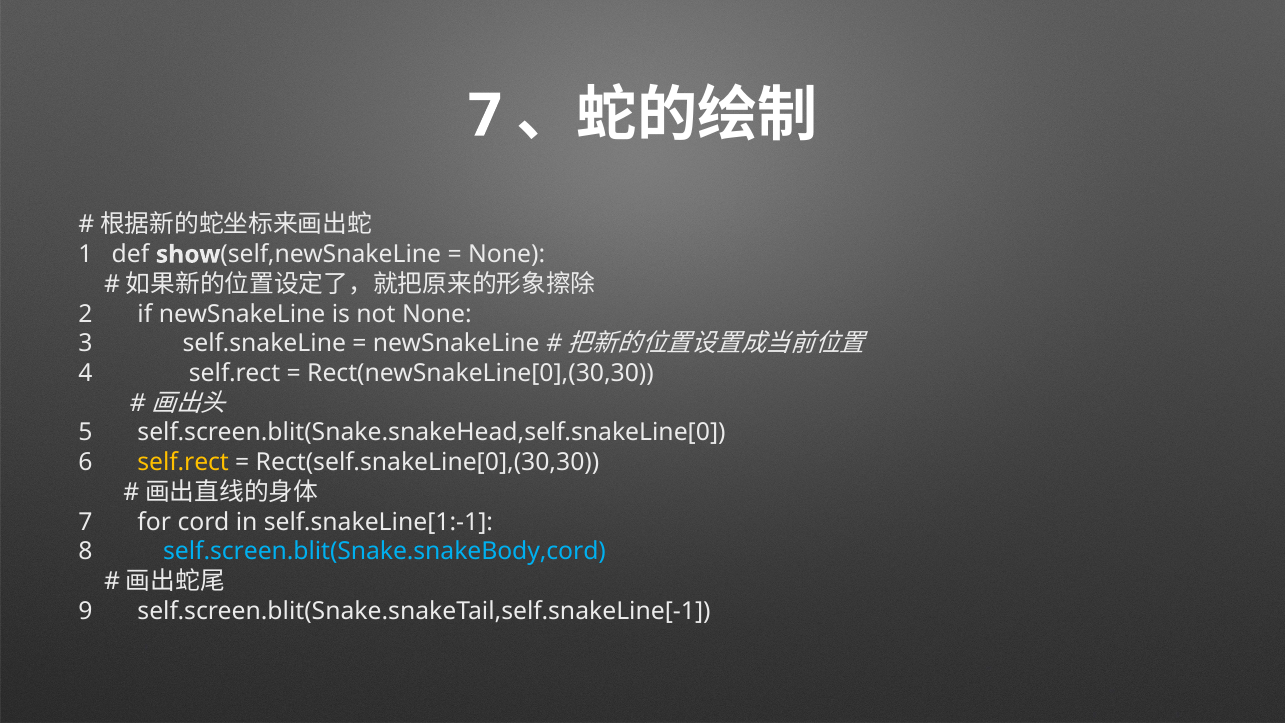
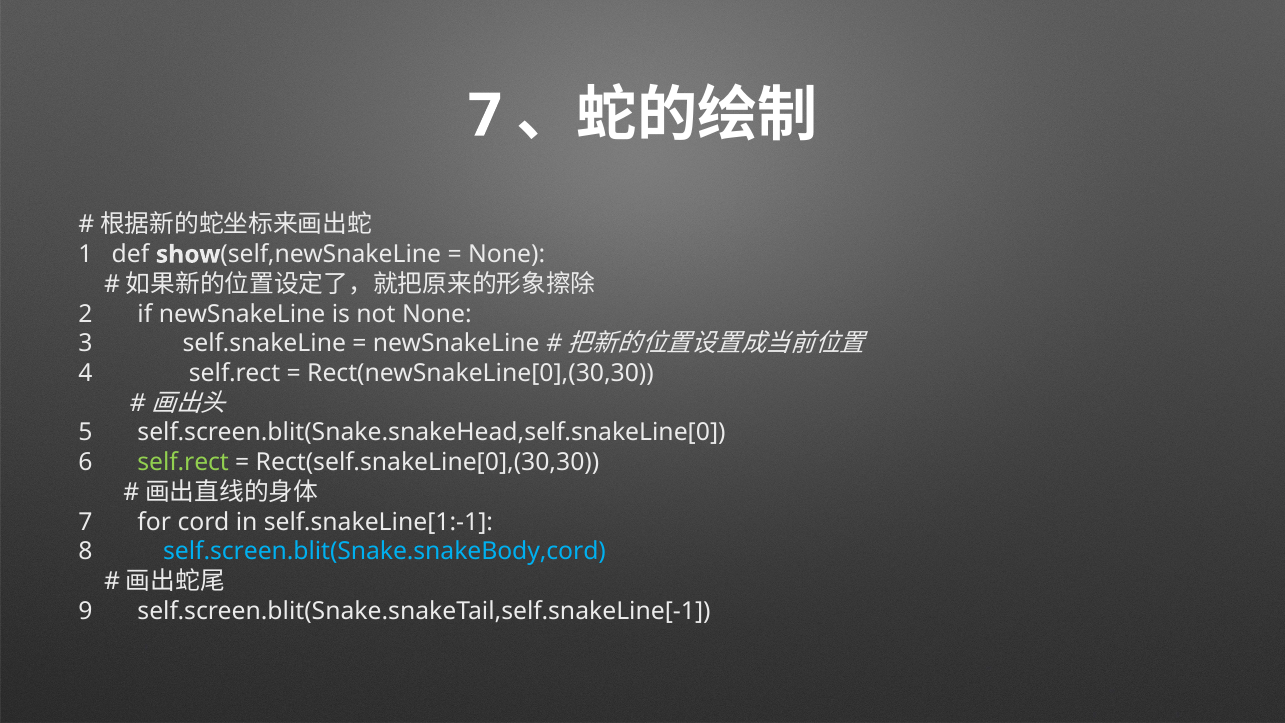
self.rect colour: yellow -> light green (183, 462)
